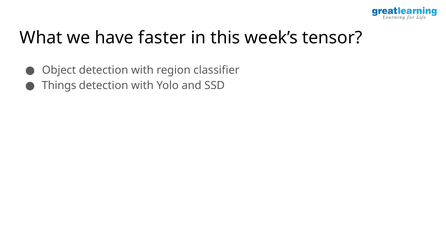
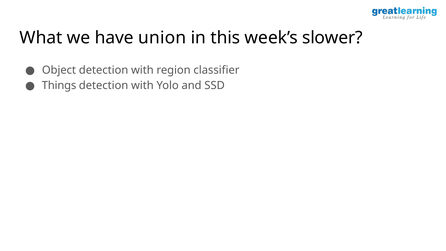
faster: faster -> union (162, 38)
tensor: tensor -> slower (332, 38)
